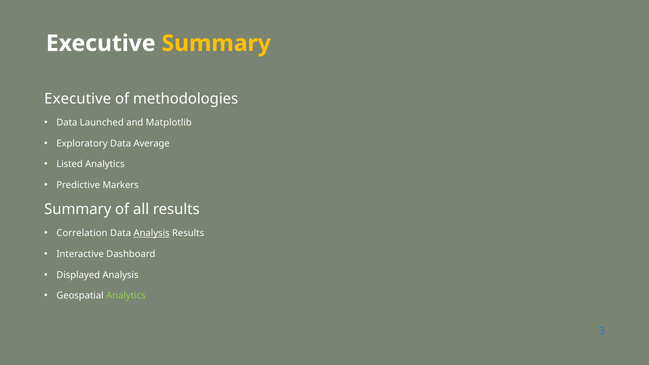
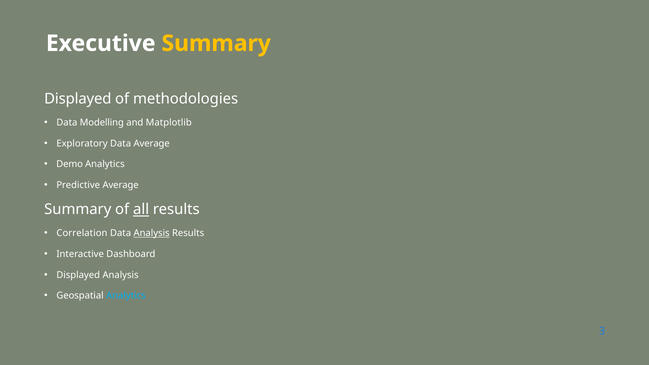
Executive: Executive -> Displayed (78, 99)
Launched: Launched -> Modelling (102, 123)
Listed: Listed -> Demo (70, 164)
Predictive Markers: Markers -> Average (121, 185)
all underline: none -> present (141, 210)
Analytics colour: light green -> light blue (126, 296)
